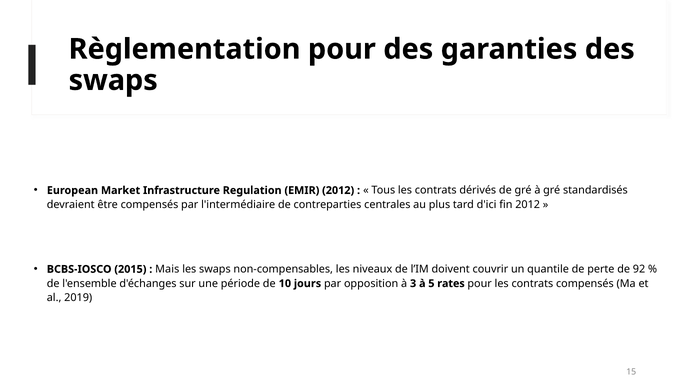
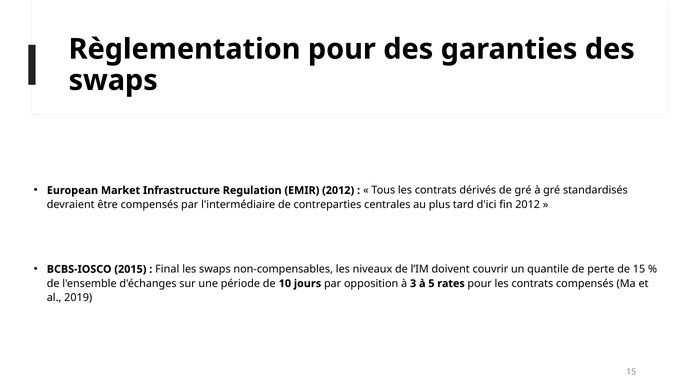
Mais: Mais -> Final (167, 269)
de 92: 92 -> 15 (639, 269)
